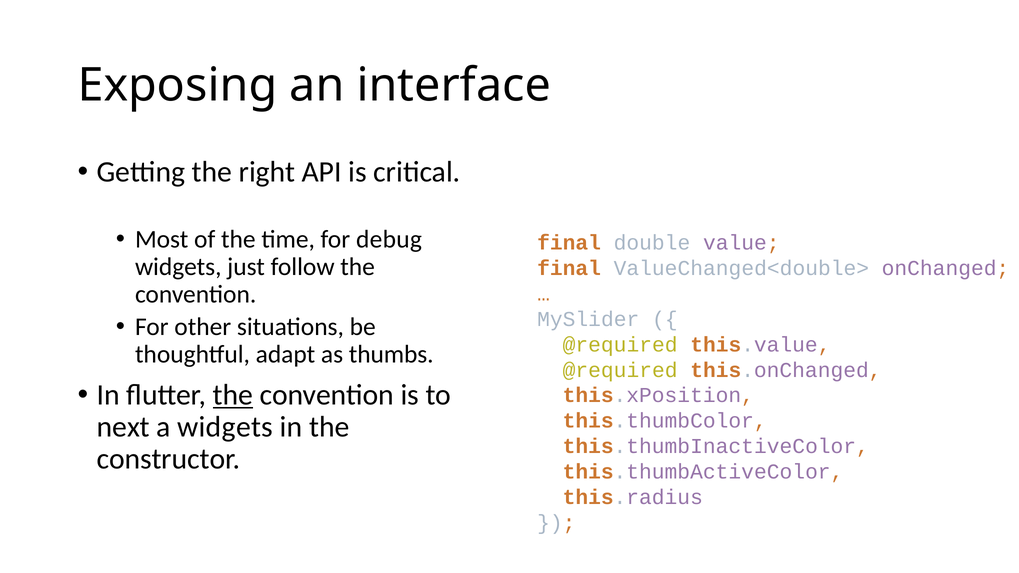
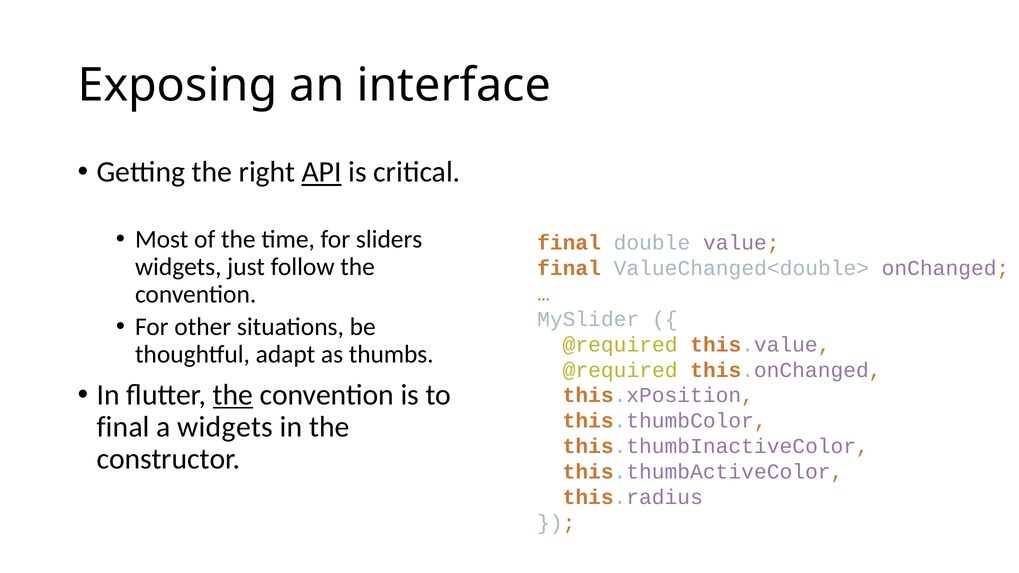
API underline: none -> present (322, 172)
debug: debug -> sliders (389, 239)
next: next -> final (123, 427)
